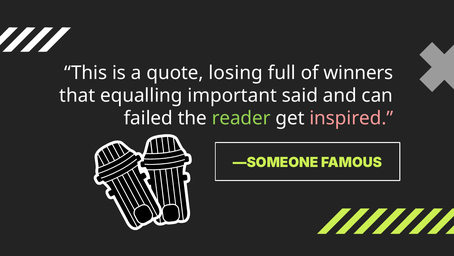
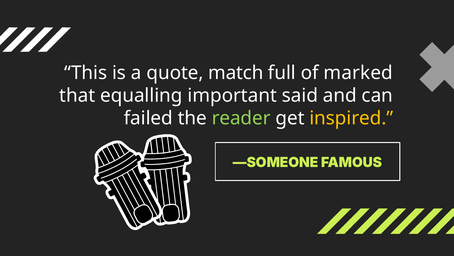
losing: losing -> match (236, 73)
winners: winners -> marked (358, 73)
inspired colour: pink -> yellow (351, 118)
